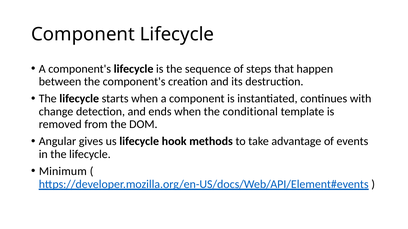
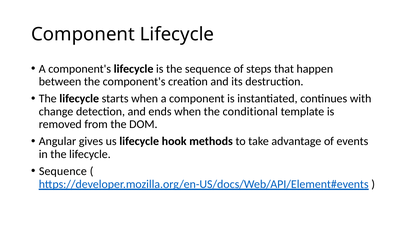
Minimum: Minimum -> Sequence (63, 172)
